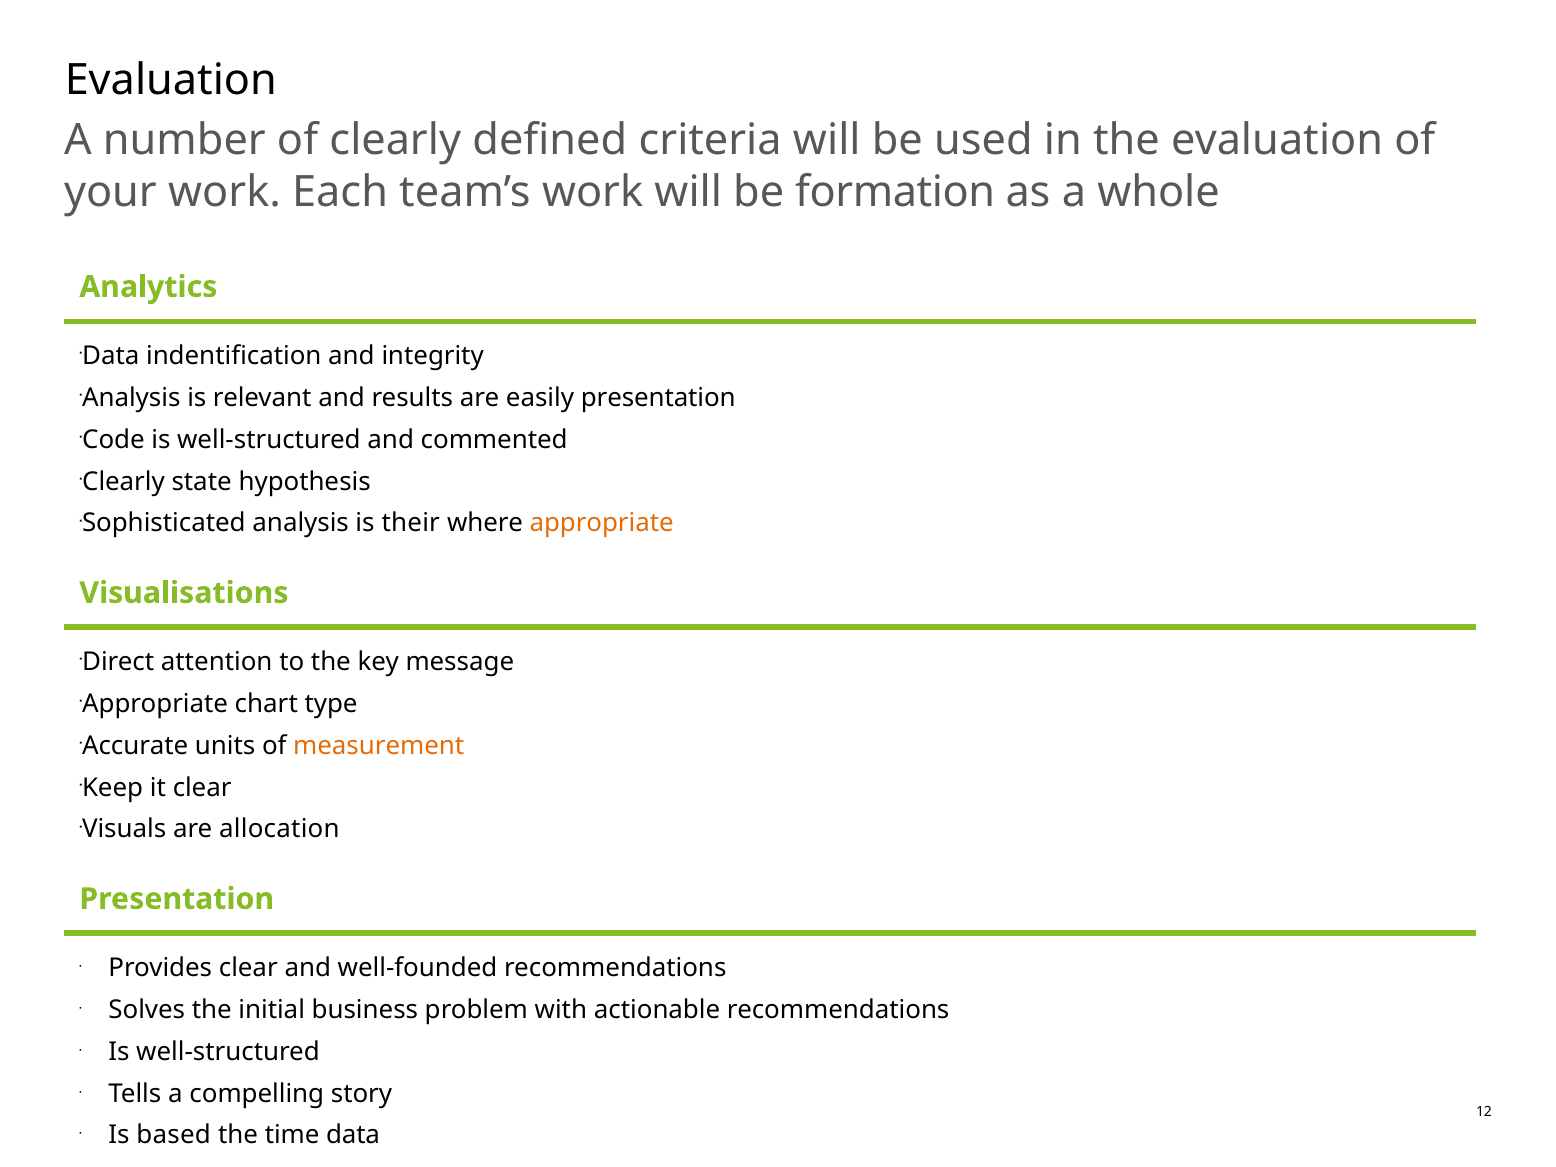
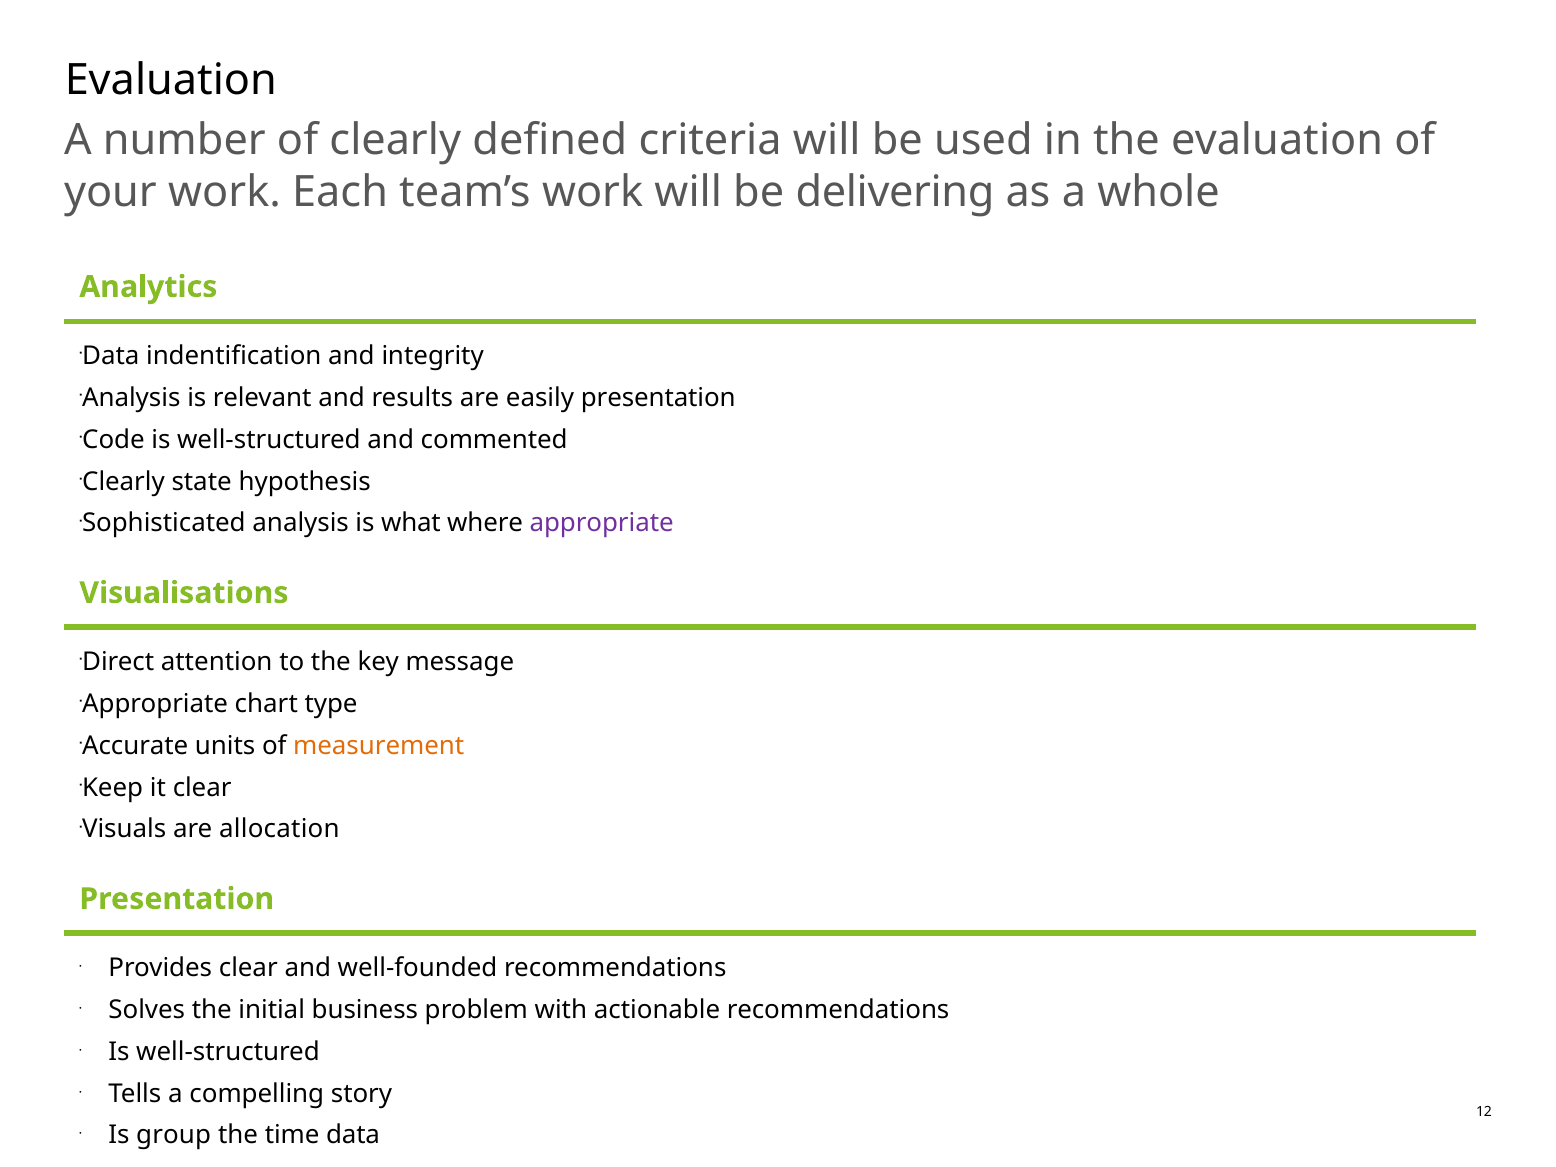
formation: formation -> delivering (895, 192)
their: their -> what (411, 523)
appropriate colour: orange -> purple (602, 523)
based: based -> group (174, 1135)
